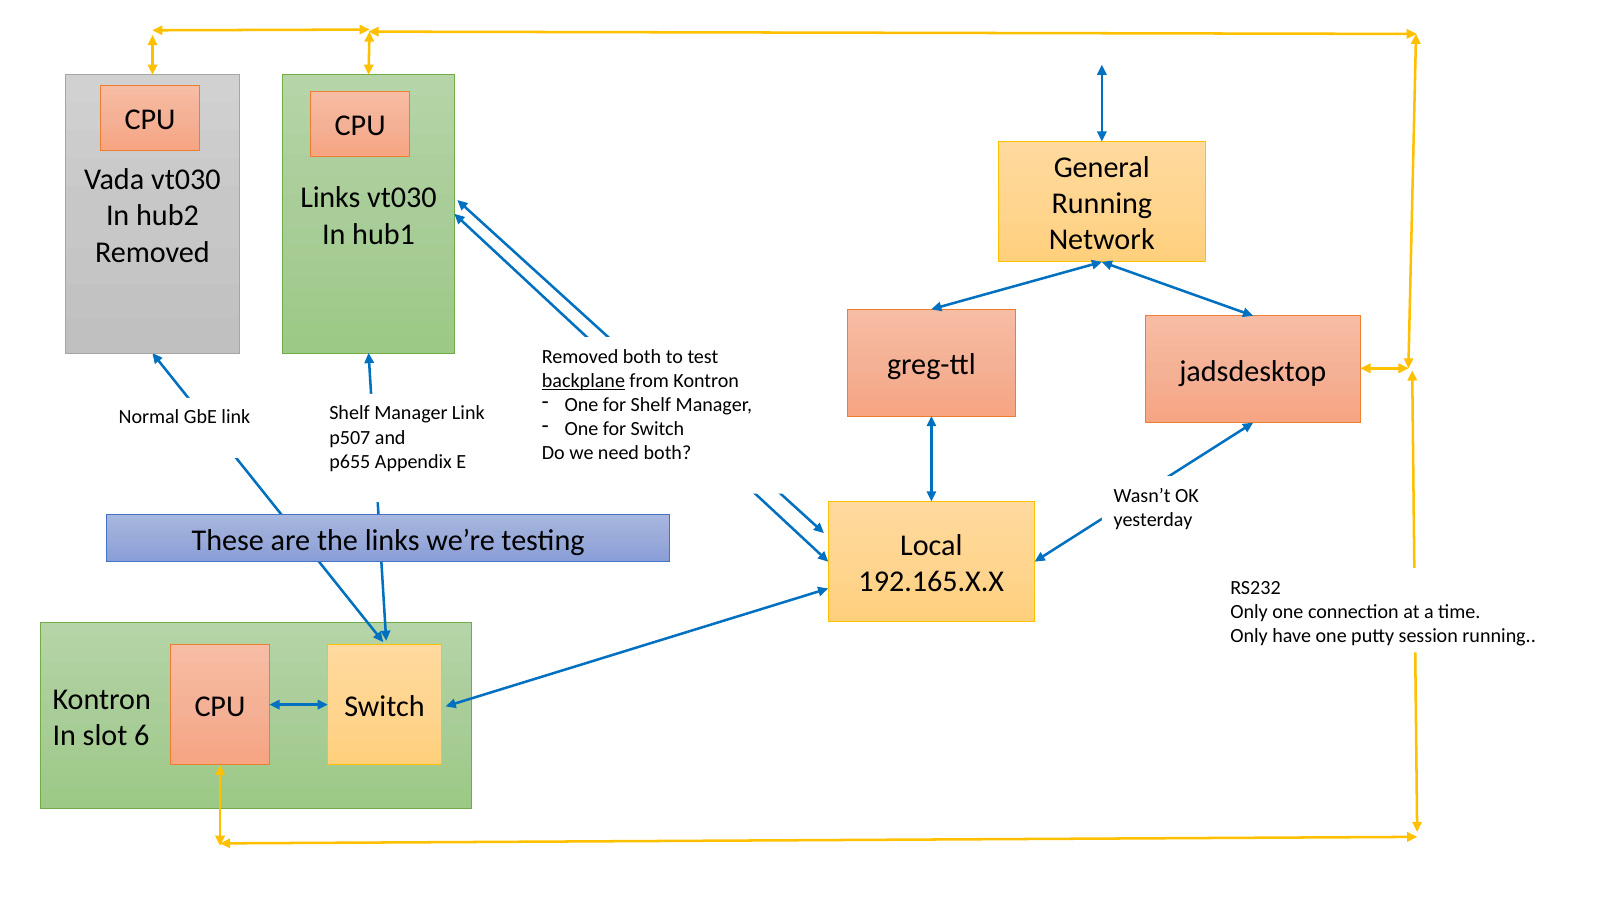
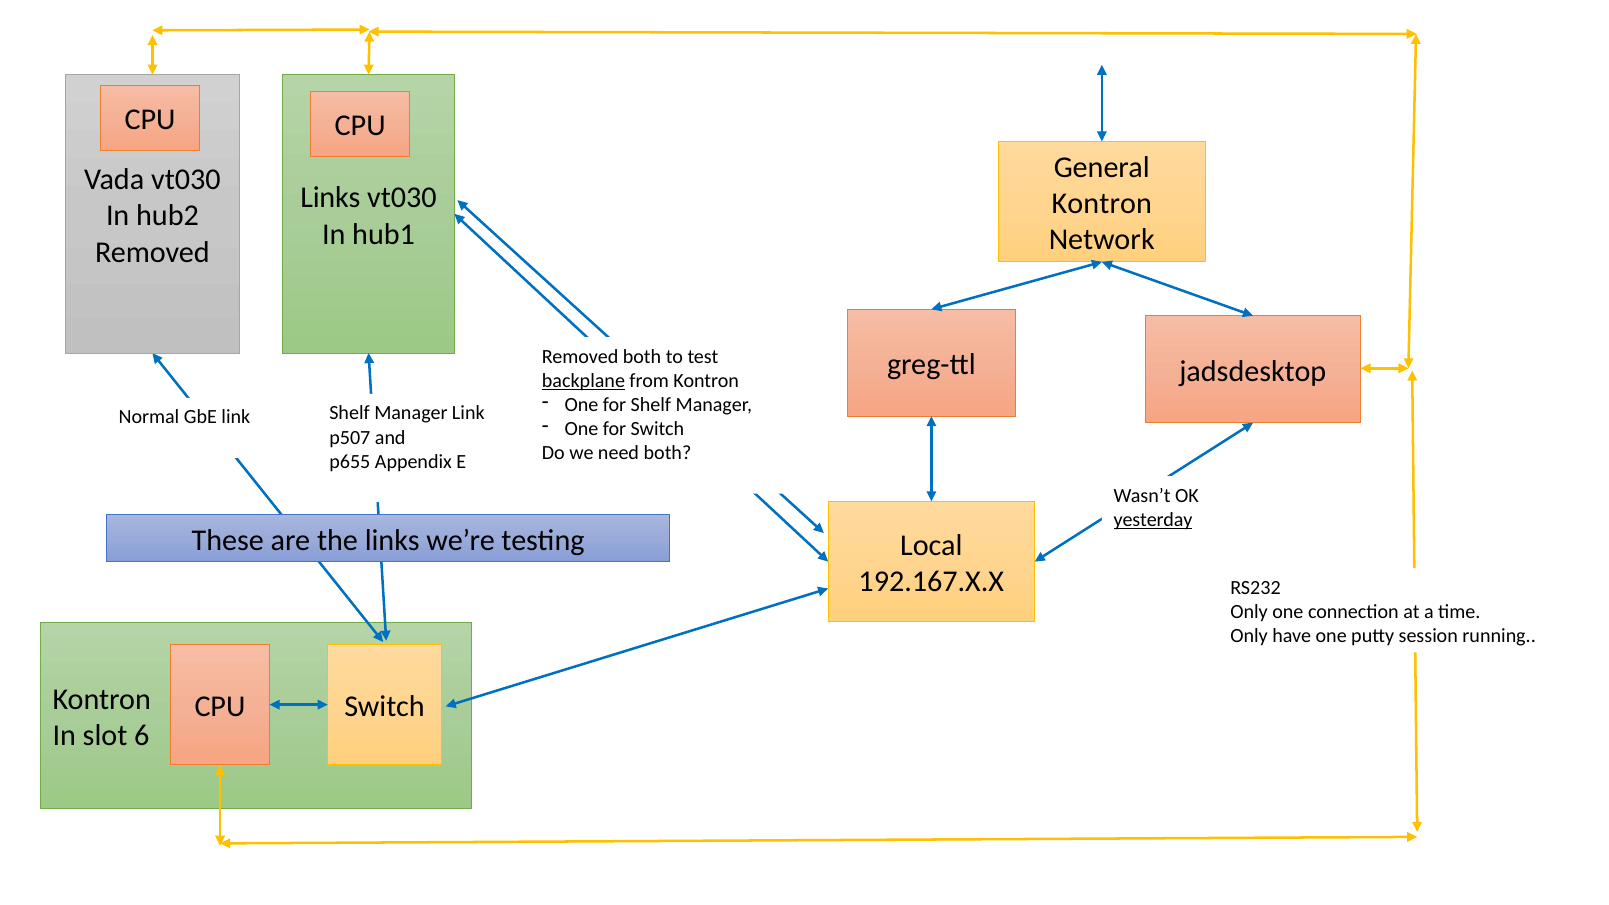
Running: Running -> Kontron (1102, 204)
yesterday underline: none -> present (1153, 520)
192.165.X.X: 192.165.X.X -> 192.167.X.X (931, 582)
